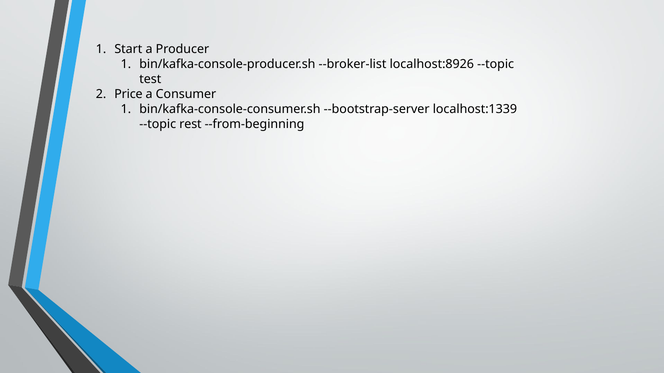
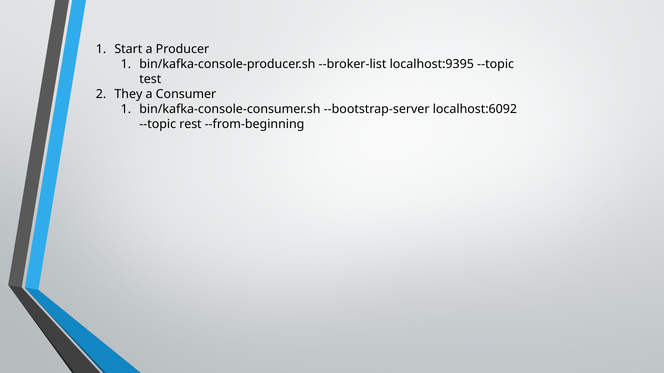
localhost:8926: localhost:8926 -> localhost:9395 (432, 64)
Price: Price -> They (128, 94)
localhost:1339: localhost:1339 -> localhost:6092 (475, 109)
